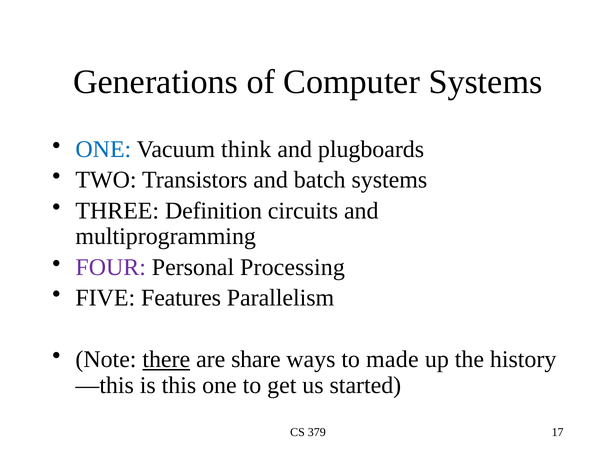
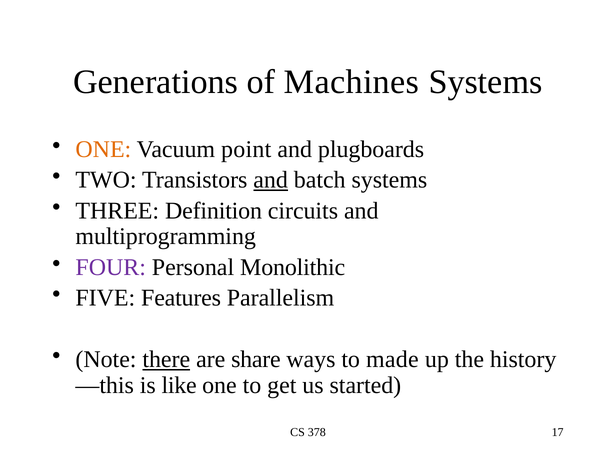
Computer: Computer -> Machines (352, 82)
ONE colour: blue -> orange (103, 149)
think: think -> point (246, 149)
and underline: none -> present (271, 180)
Processing: Processing -> Monolithic (293, 267)
this: this -> like (179, 385)
379: 379 -> 378 (317, 432)
